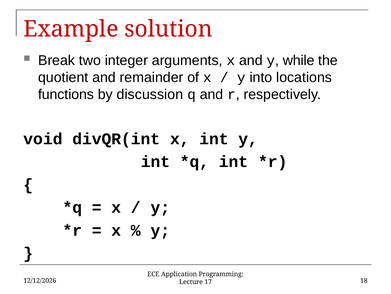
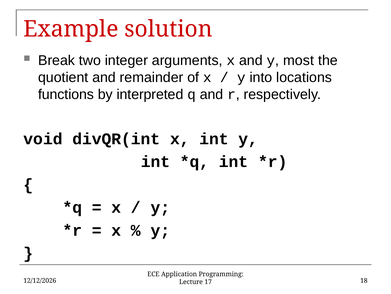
while: while -> most (299, 60)
discussion: discussion -> interpreted (150, 94)
